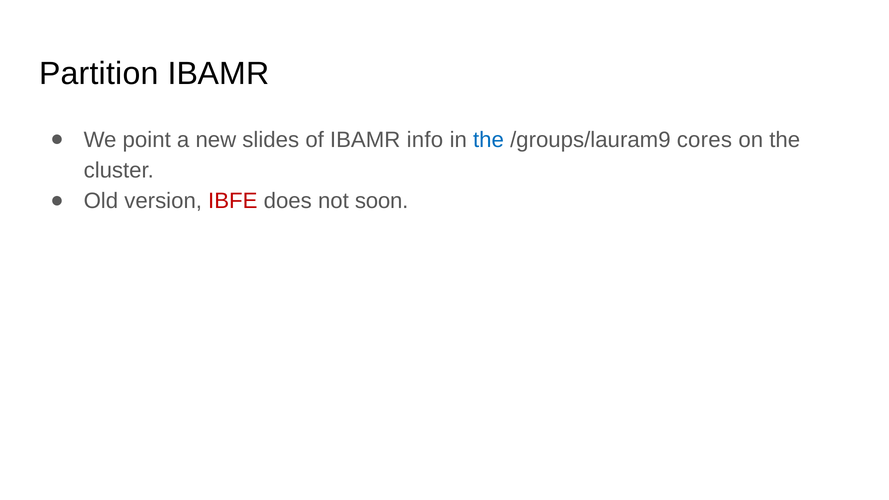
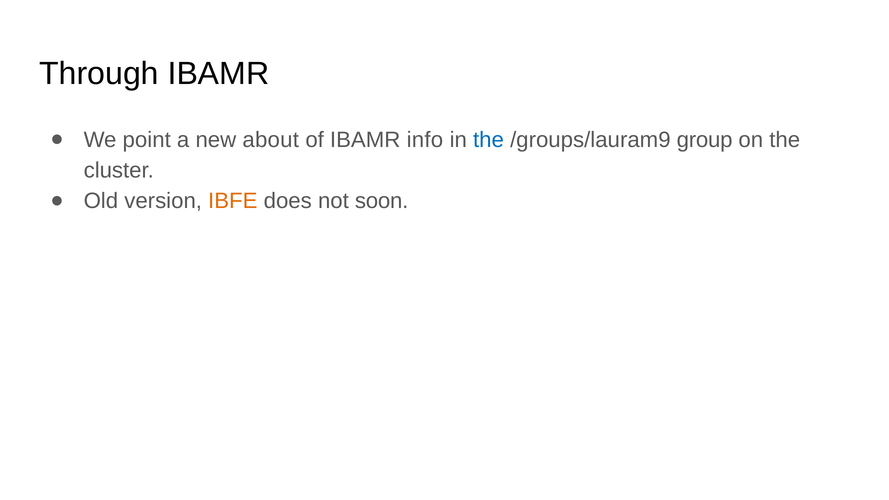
Partition: Partition -> Through (99, 74)
slides: slides -> about (271, 140)
cores: cores -> group (705, 140)
IBFE colour: red -> orange (233, 201)
